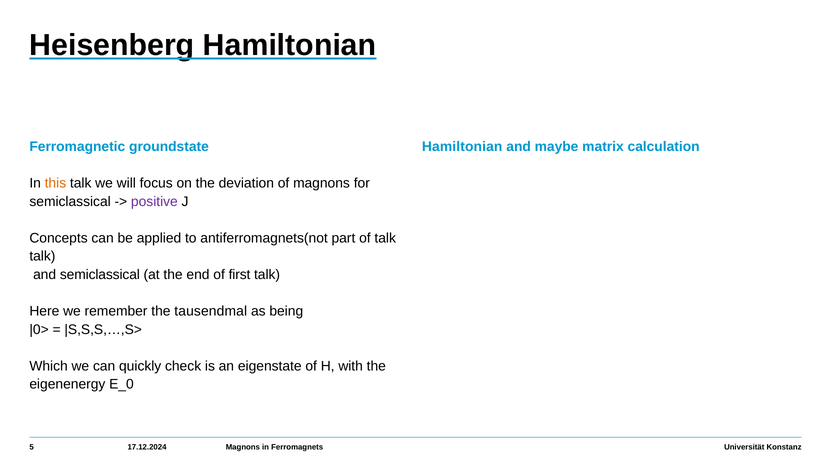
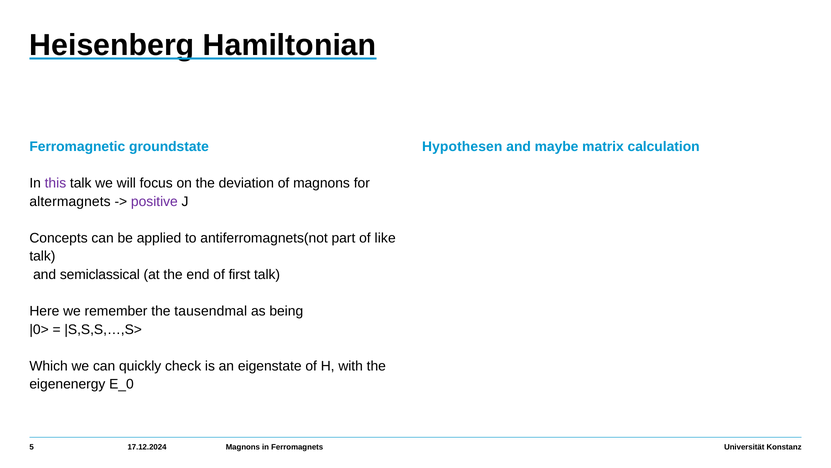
Hamiltonian: Hamiltonian -> Hypothesen (462, 146)
this colour: orange -> purple (55, 183)
semiclassical: semiclassical -> altermagnets (70, 201)
of talk: talk -> like (385, 238)
